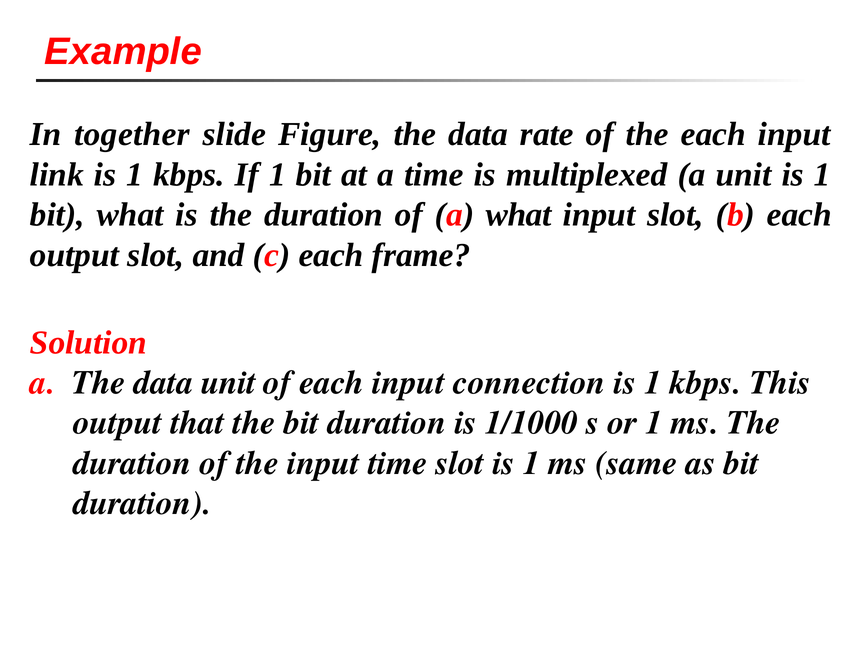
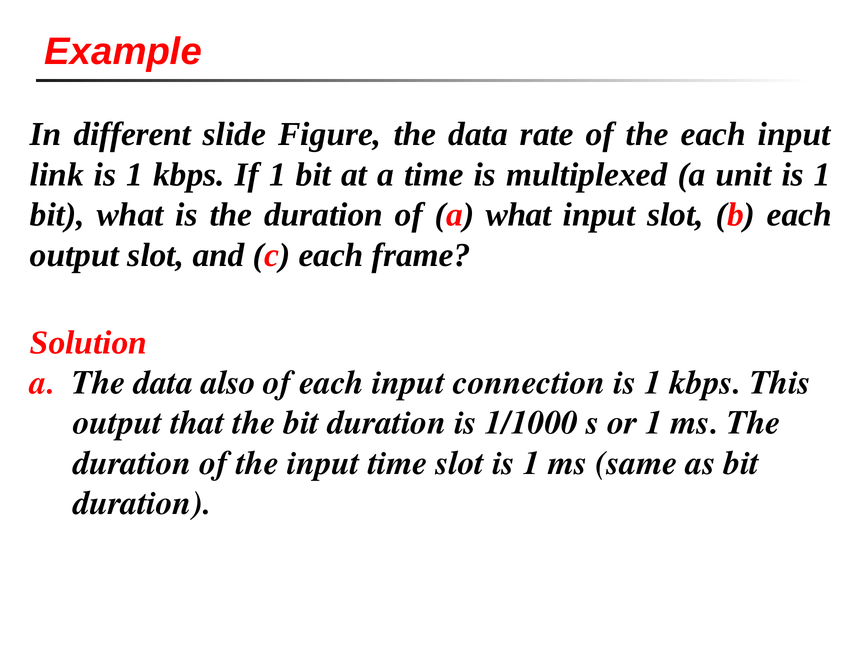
together: together -> different (132, 134)
data unit: unit -> also (229, 383)
